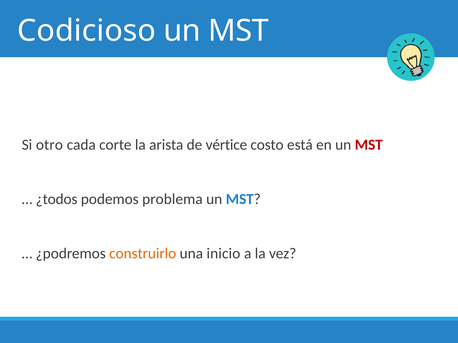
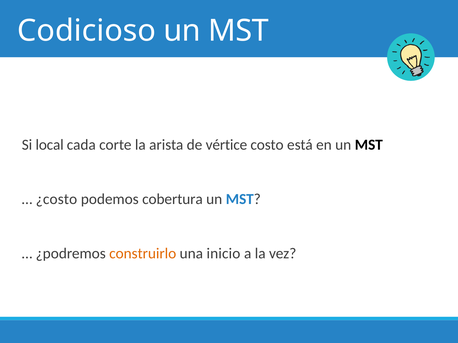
otro: otro -> local (50, 145)
MST colour: red -> black (369, 145)
¿todos: ¿todos -> ¿costo (56, 199)
problema: problema -> cobertura (172, 199)
